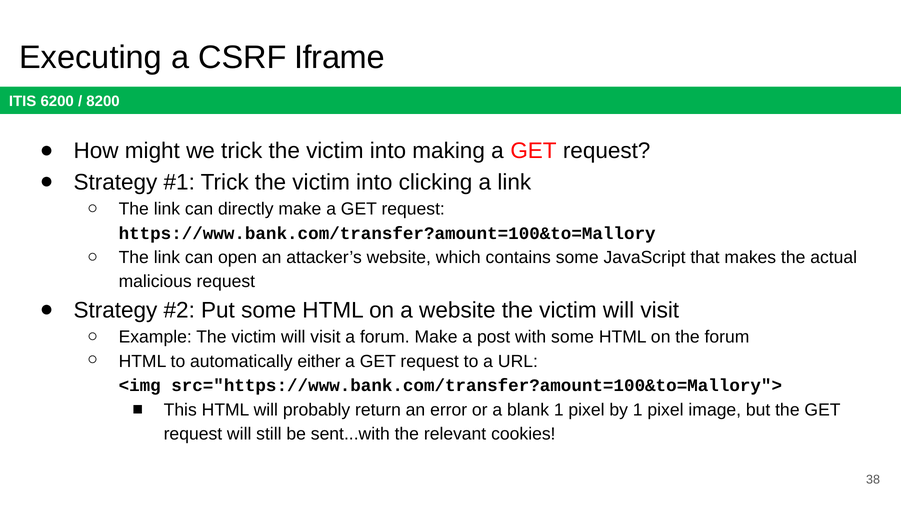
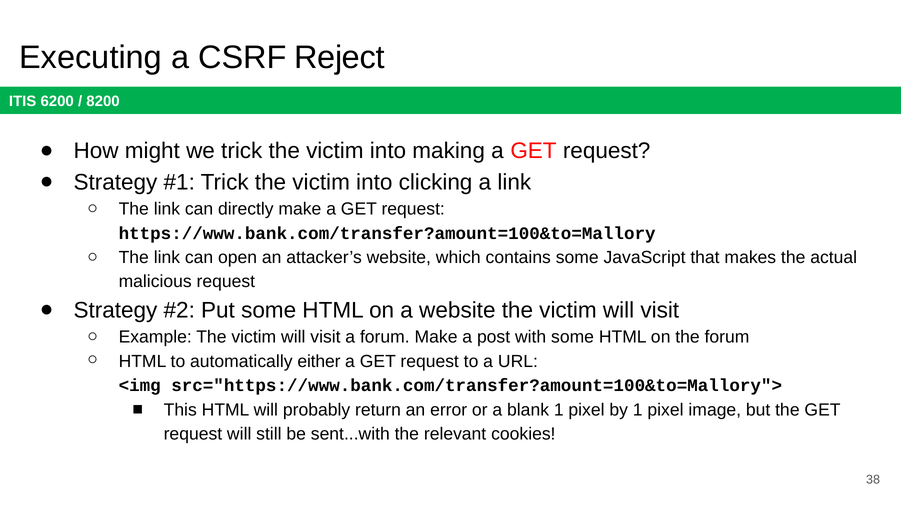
Iframe: Iframe -> Reject (339, 57)
